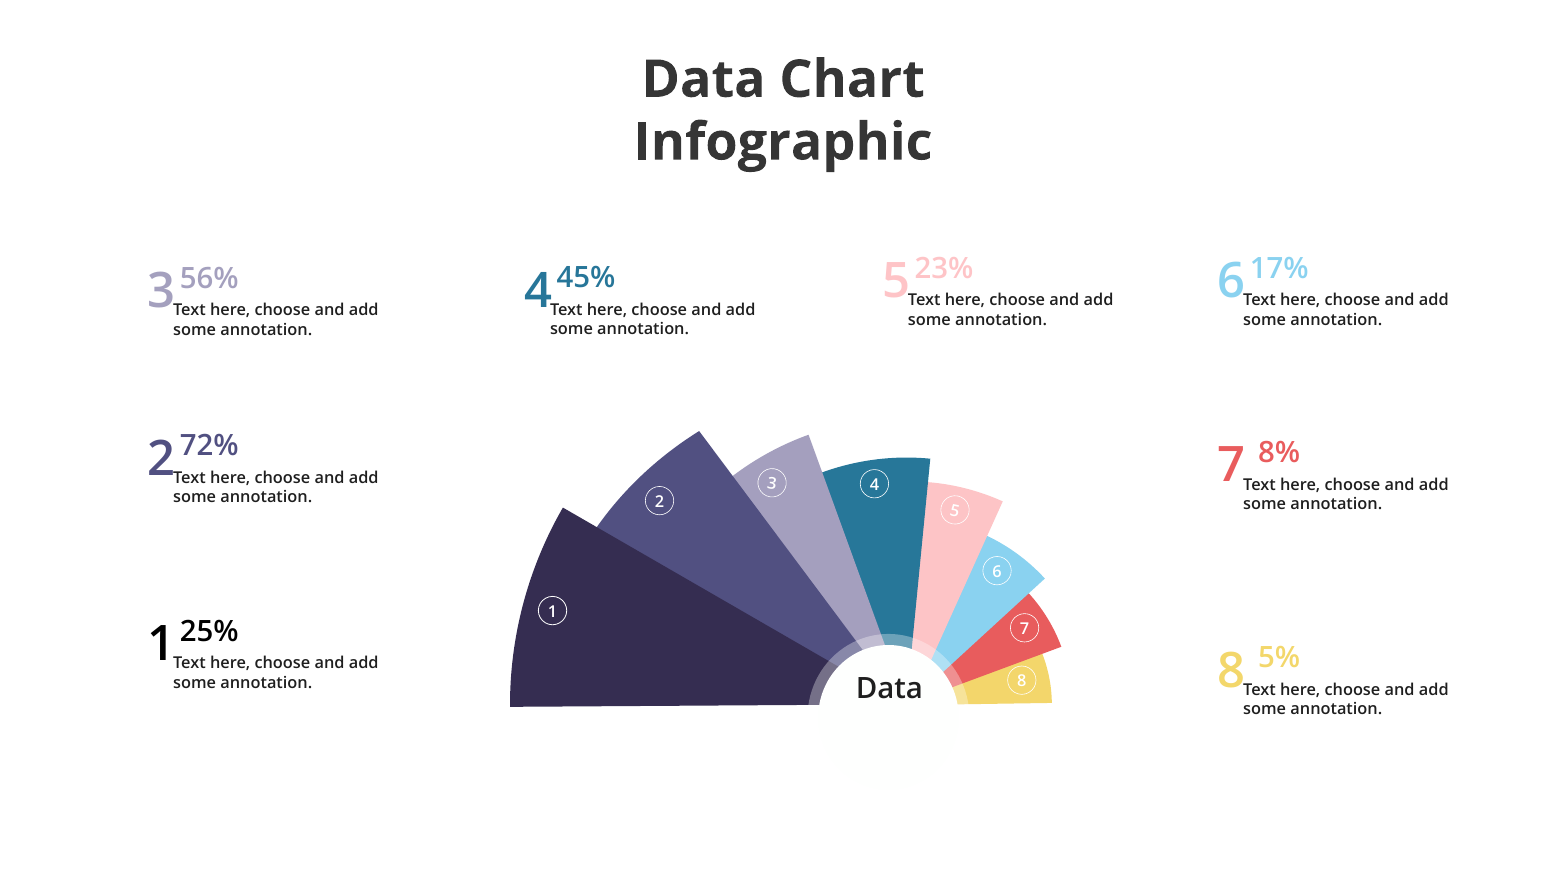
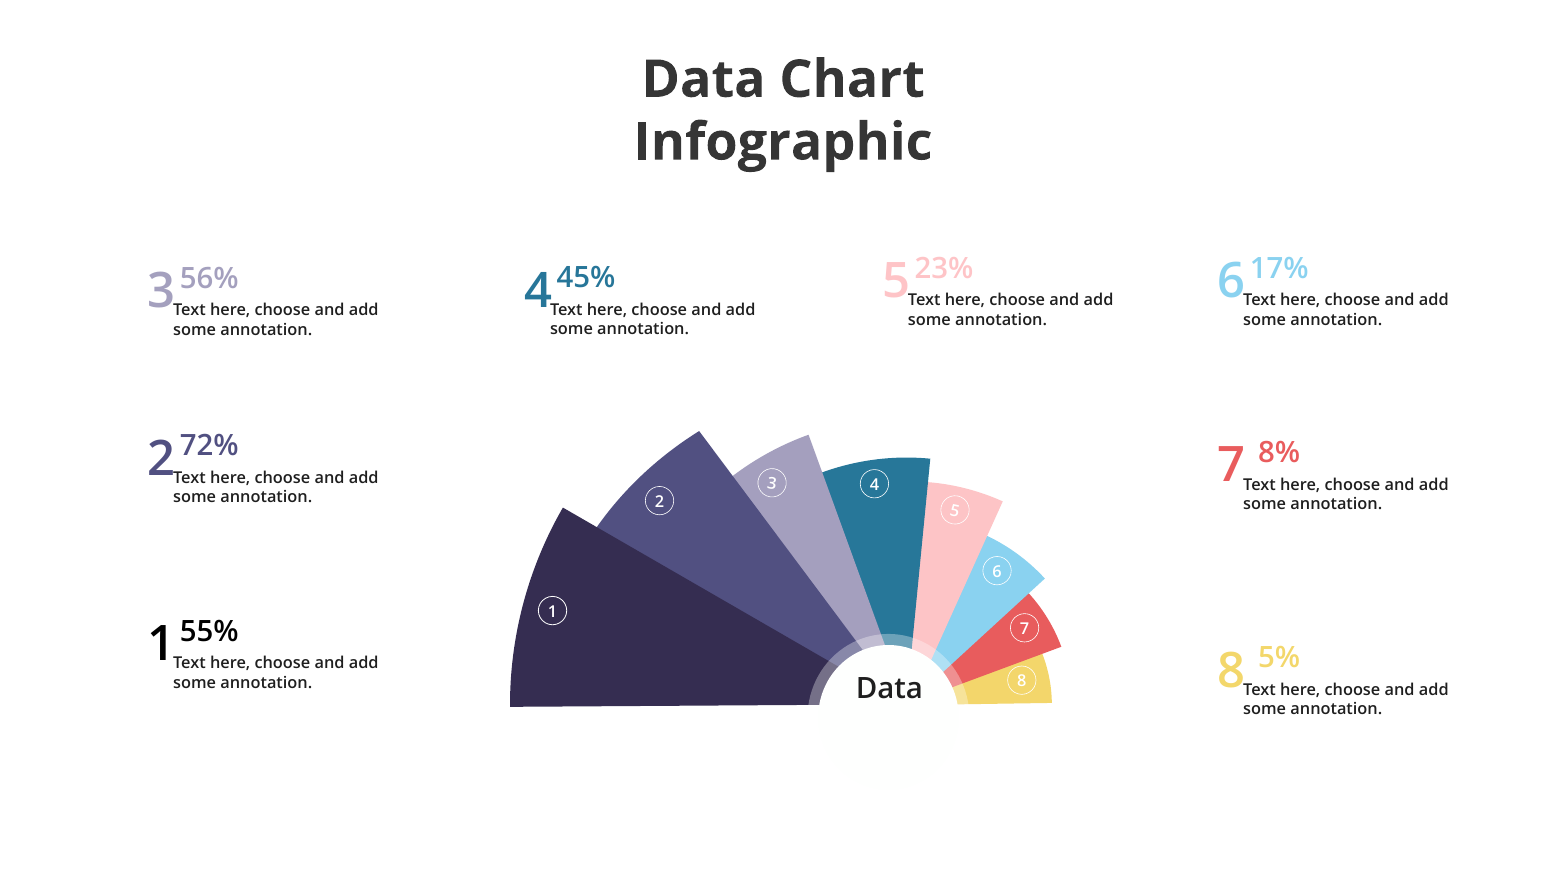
25%: 25% -> 55% (209, 631)
